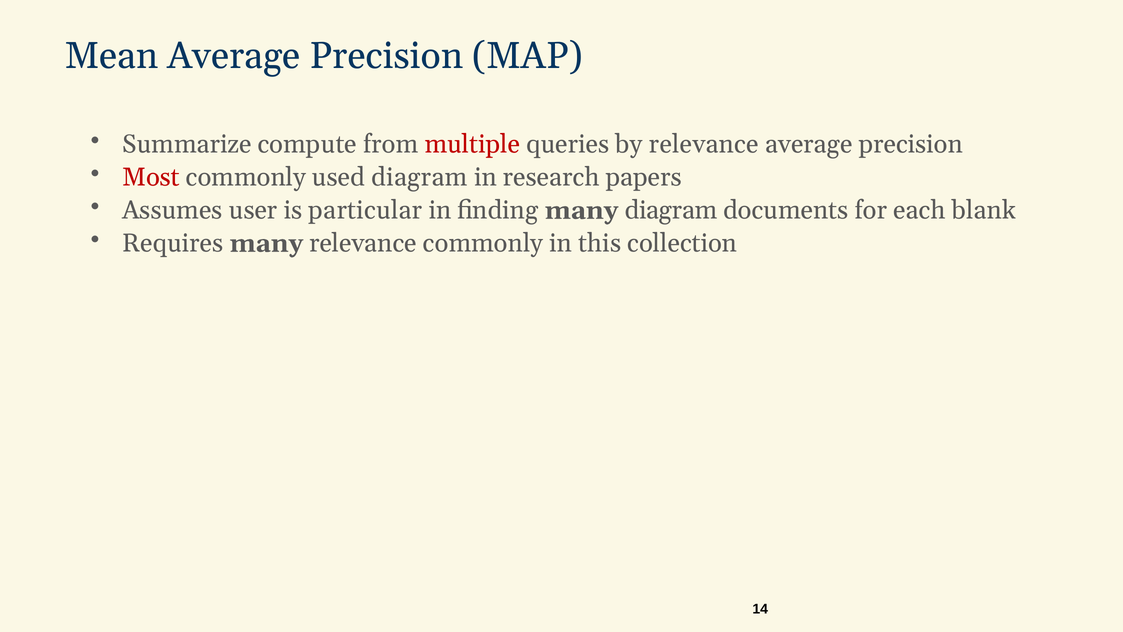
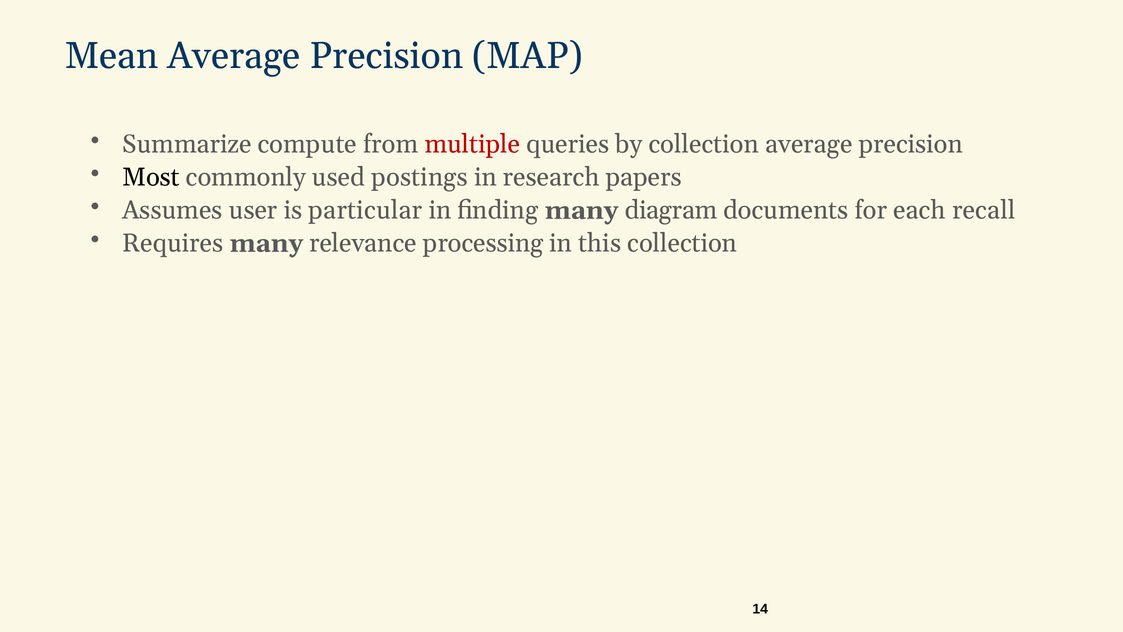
by relevance: relevance -> collection (704, 144)
Most colour: red -> black (151, 177)
used diagram: diagram -> postings (419, 177)
blank: blank -> recall (984, 210)
relevance commonly: commonly -> processing (483, 243)
